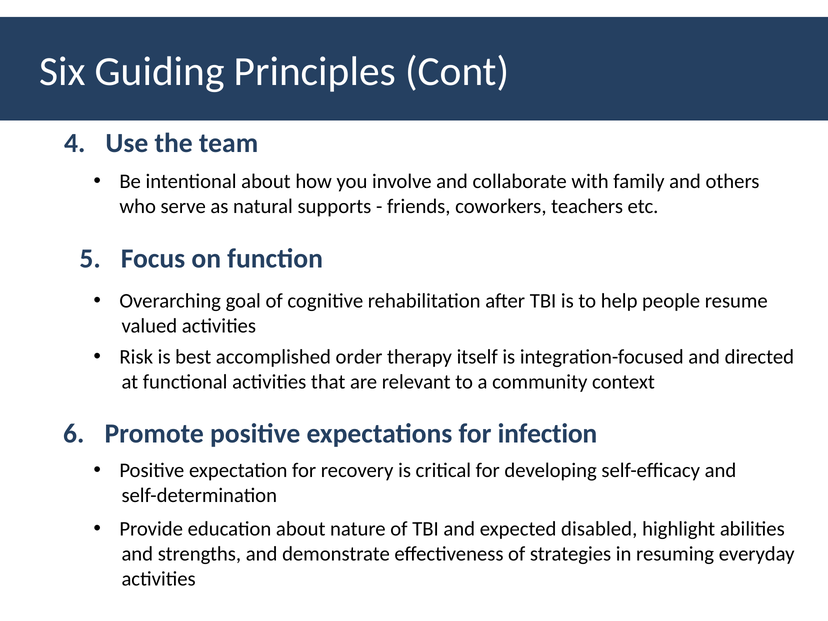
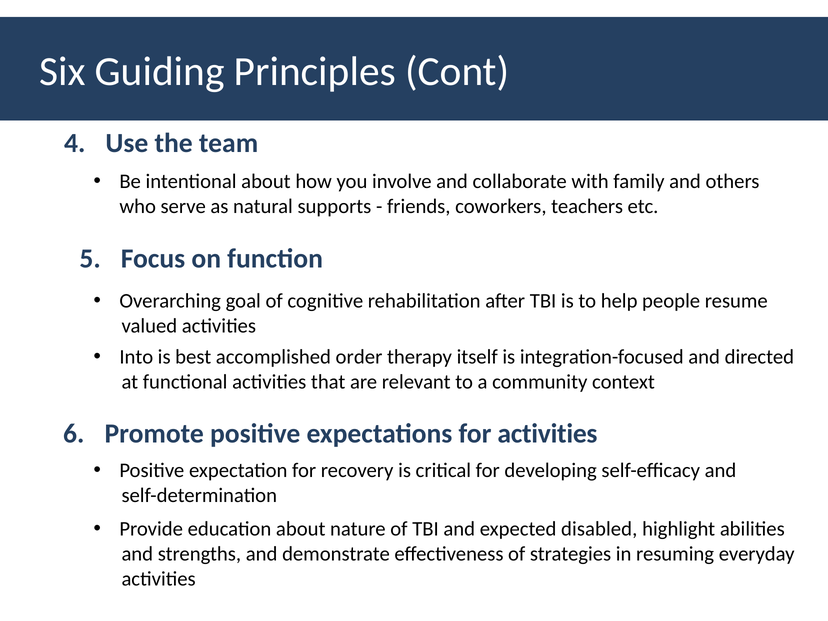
Risk: Risk -> Into (136, 357)
for infection: infection -> activities (547, 433)
